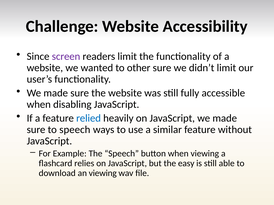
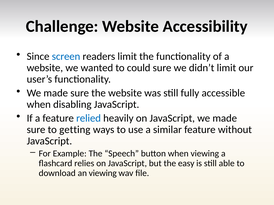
screen colour: purple -> blue (66, 56)
other: other -> could (139, 68)
to speech: speech -> getting (75, 130)
